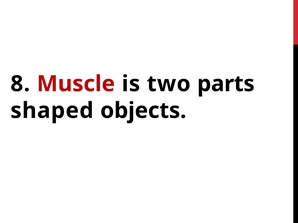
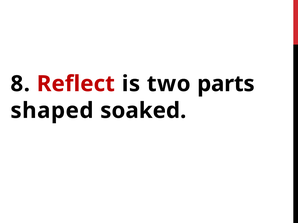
Muscle: Muscle -> Reflect (76, 84)
objects: objects -> soaked (143, 111)
